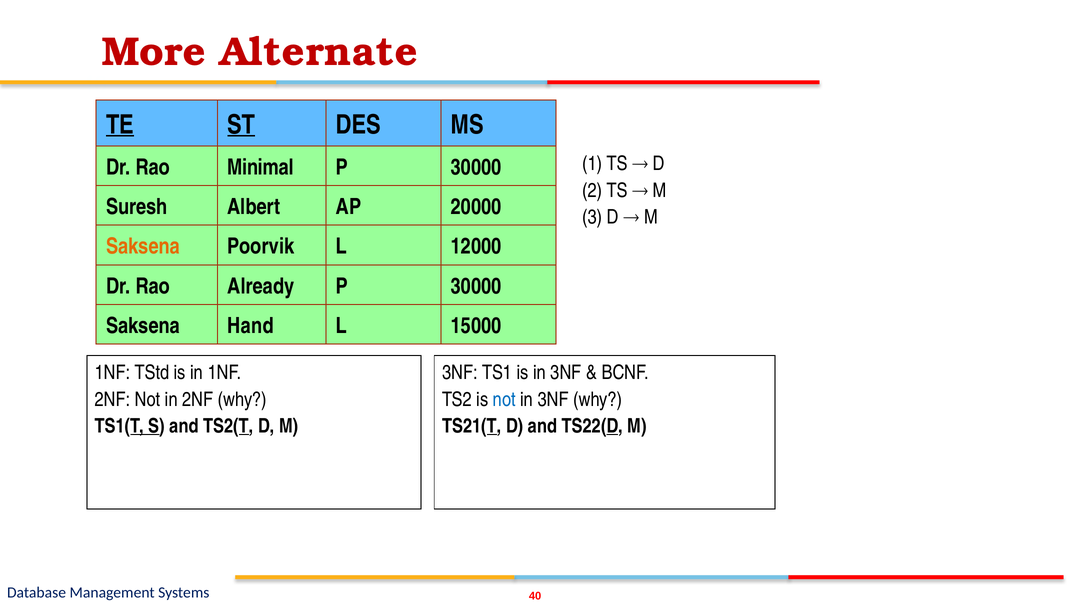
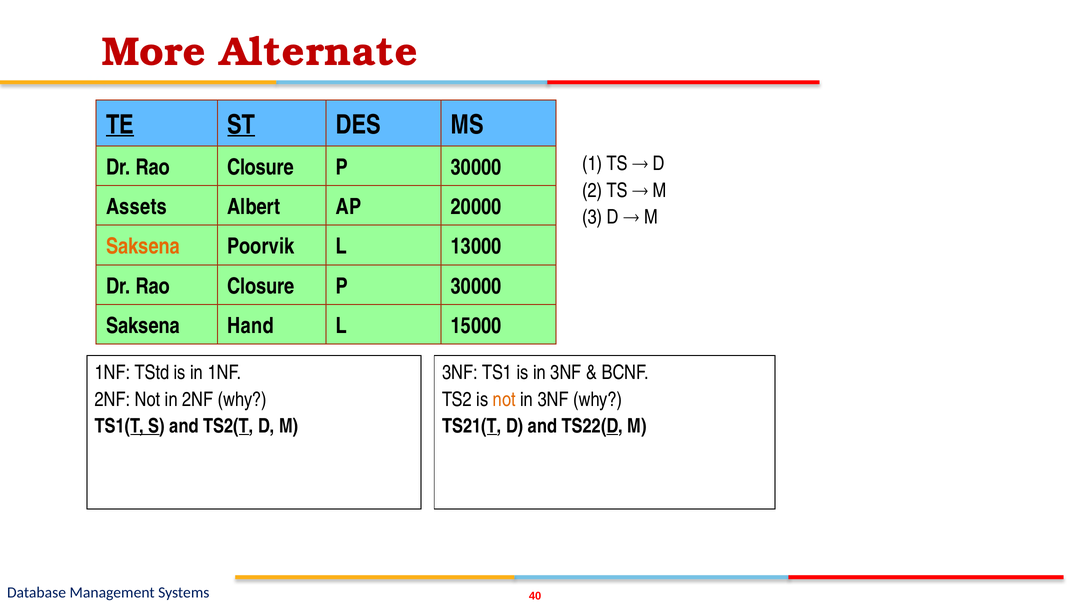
Minimal: Minimal -> Closure (261, 167)
Suresh: Suresh -> Assets (137, 207)
12000: 12000 -> 13000 (476, 246)
Already: Already -> Closure (261, 286)
not colour: blue -> orange (504, 399)
